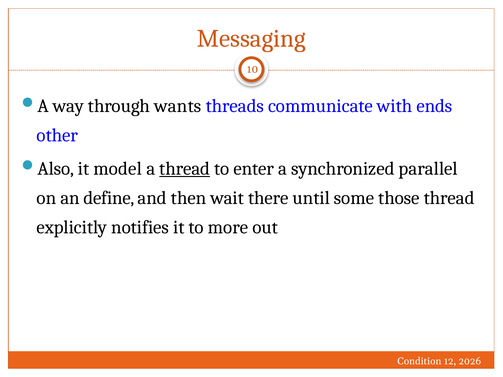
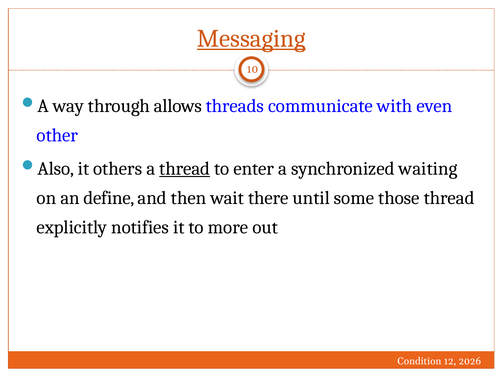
Messaging underline: none -> present (251, 38)
wants: wants -> allows (178, 106)
ends: ends -> even (434, 106)
model: model -> others (118, 169)
parallel: parallel -> waiting (428, 169)
